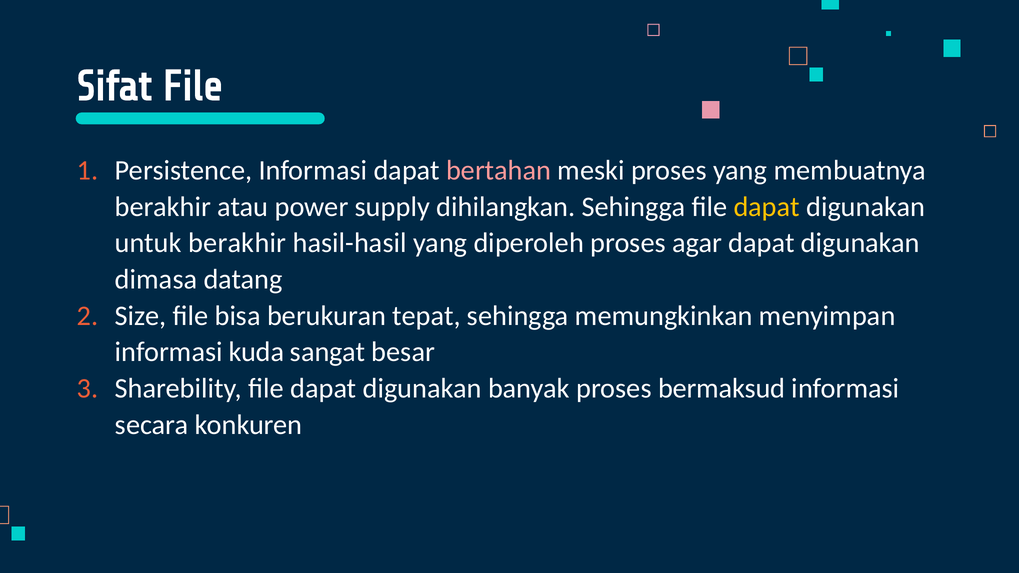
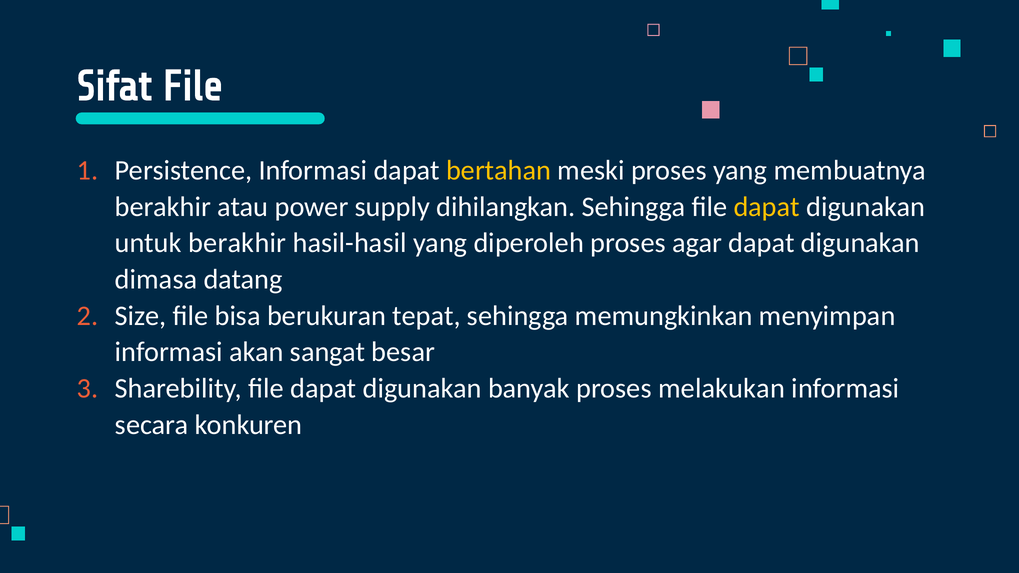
bertahan colour: pink -> yellow (499, 170)
kuda: kuda -> akan (256, 352)
bermaksud: bermaksud -> melakukan (722, 389)
